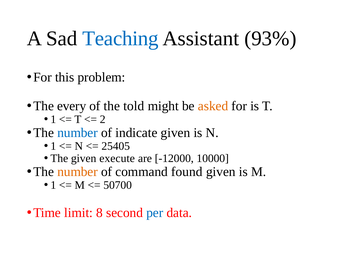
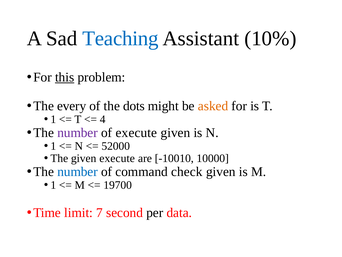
93%: 93% -> 10% (270, 38)
this underline: none -> present (65, 77)
told: told -> dots (134, 106)
2: 2 -> 4 (103, 119)
number colour: blue -> purple (78, 132)
of indicate: indicate -> execute (136, 132)
25405: 25405 -> 52000 (116, 146)
-12000: -12000 -> -10010 (174, 158)
number colour: orange -> blue (78, 171)
found: found -> check (187, 171)
50700: 50700 -> 19700 (118, 185)
8: 8 -> 7 (100, 212)
per colour: blue -> black (155, 212)
